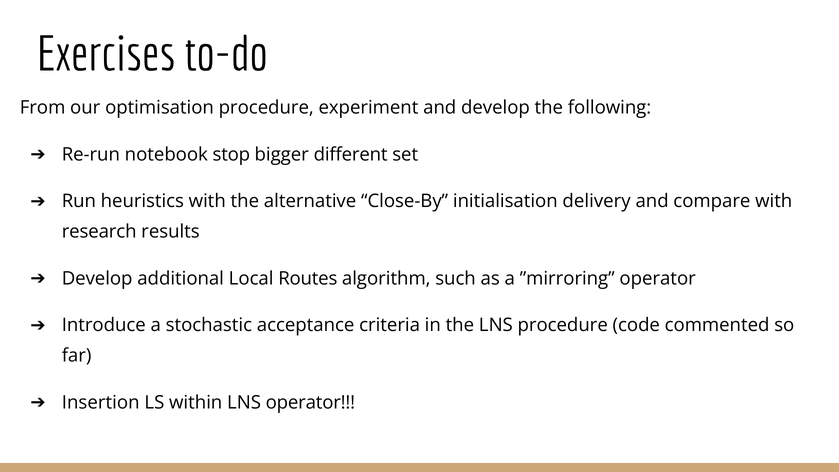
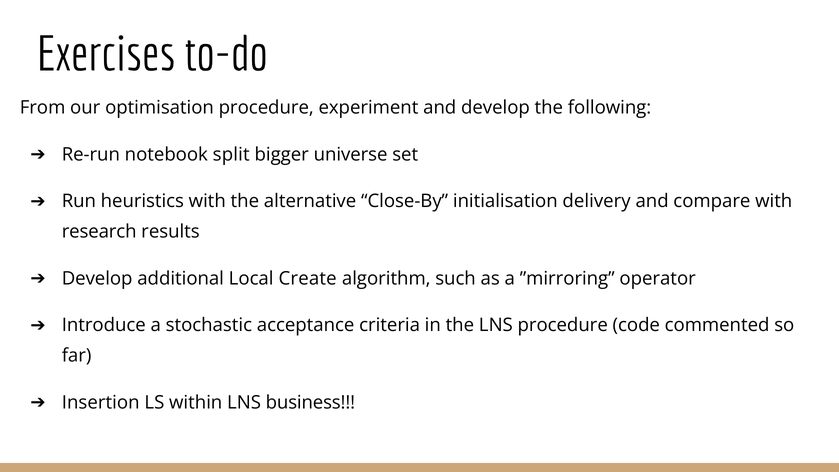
stop: stop -> split (231, 154)
different: different -> universe (351, 154)
Routes: Routes -> Create (308, 278)
LNS operator: operator -> business (310, 402)
